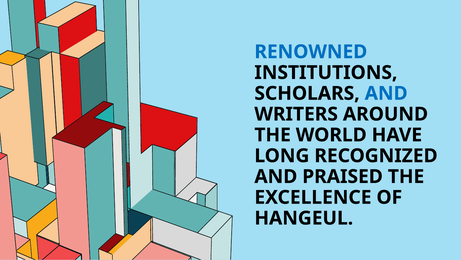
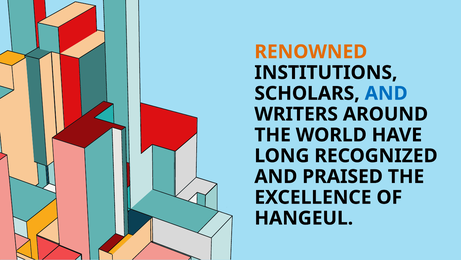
RENOWNED colour: blue -> orange (311, 52)
